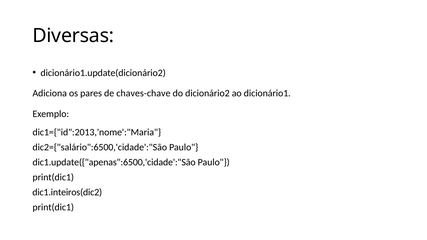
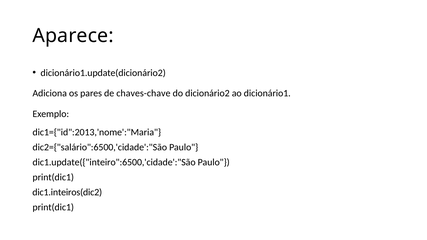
Diversas: Diversas -> Aparece (73, 36)
dic1.update({"apenas":6500,'cidade':"São: dic1.update({"apenas":6500,'cidade':"São -> dic1.update({"inteiro":6500,'cidade':"São (114, 162)
